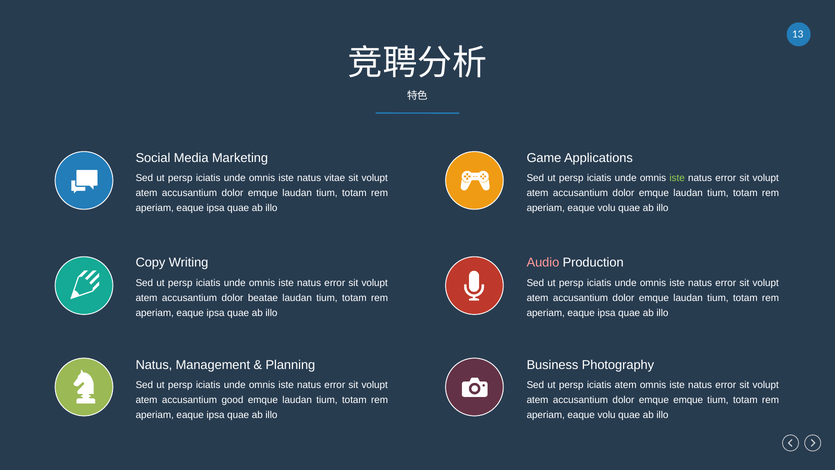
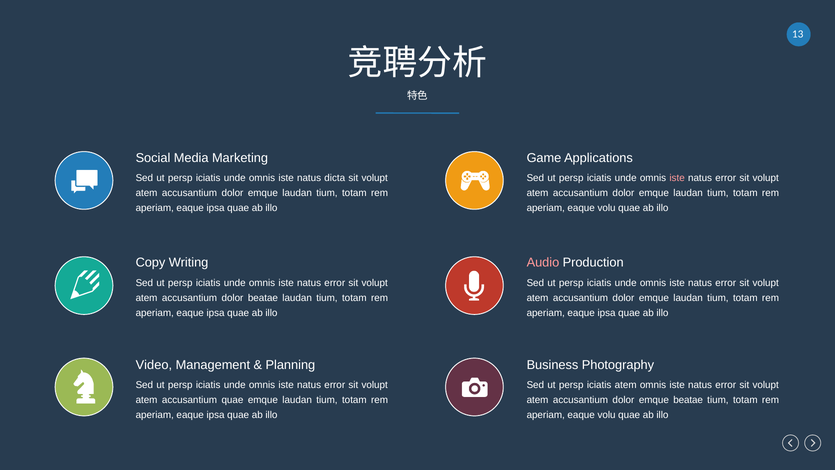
vitae: vitae -> dicta (335, 178)
iste colour: light green -> pink (677, 178)
Natus: Natus -> Video (154, 365)
accusantium good: good -> quae (232, 400)
emque emque: emque -> beatae (688, 400)
